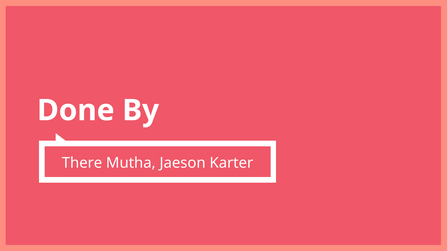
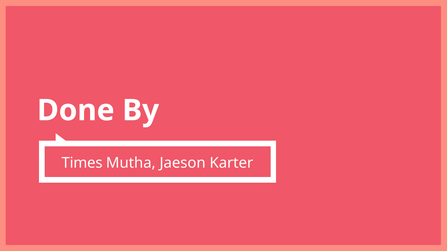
There: There -> Times (82, 163)
